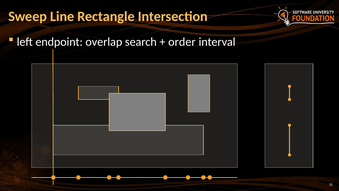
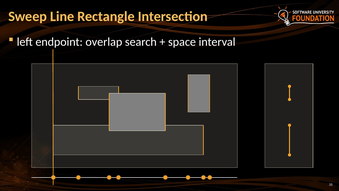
order: order -> space (182, 42)
